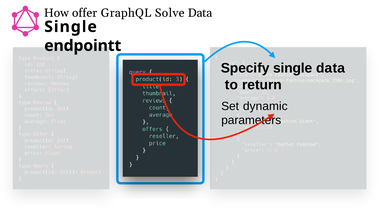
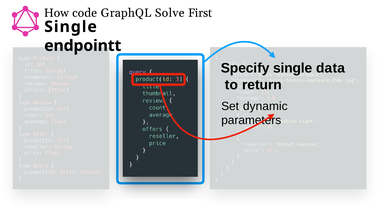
offer: offer -> code (85, 13)
Solve Data: Data -> First (200, 13)
